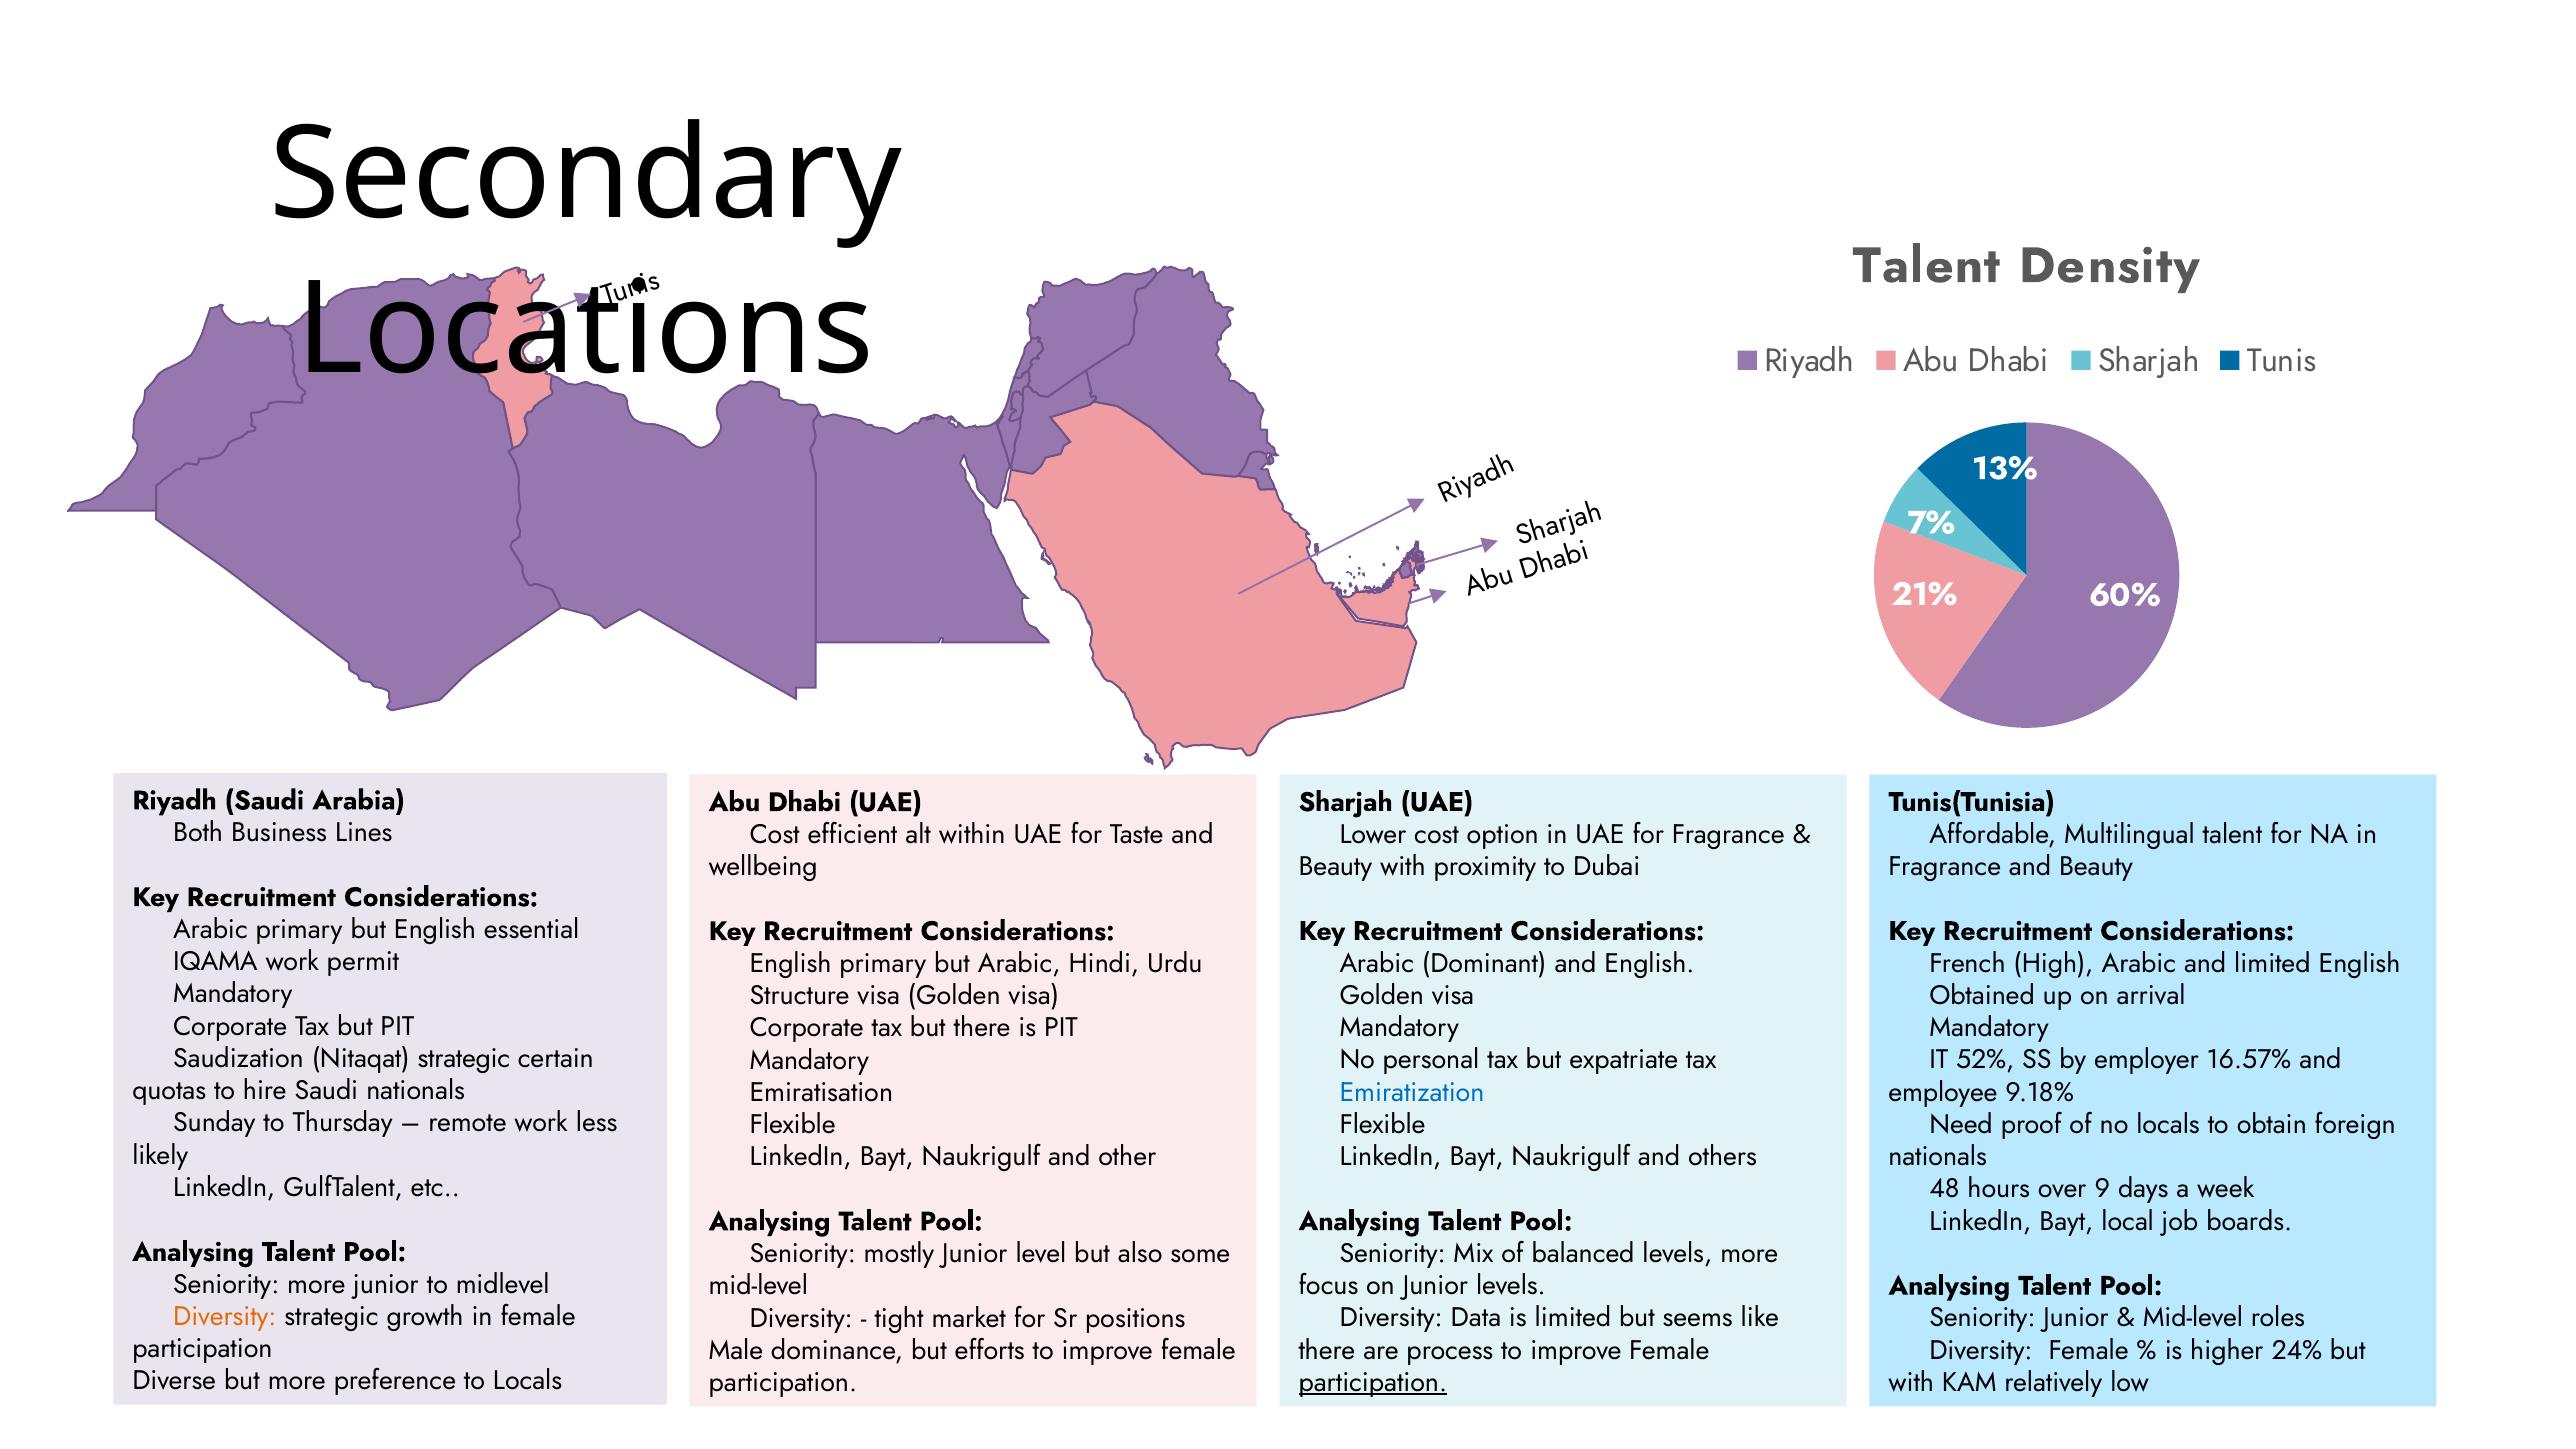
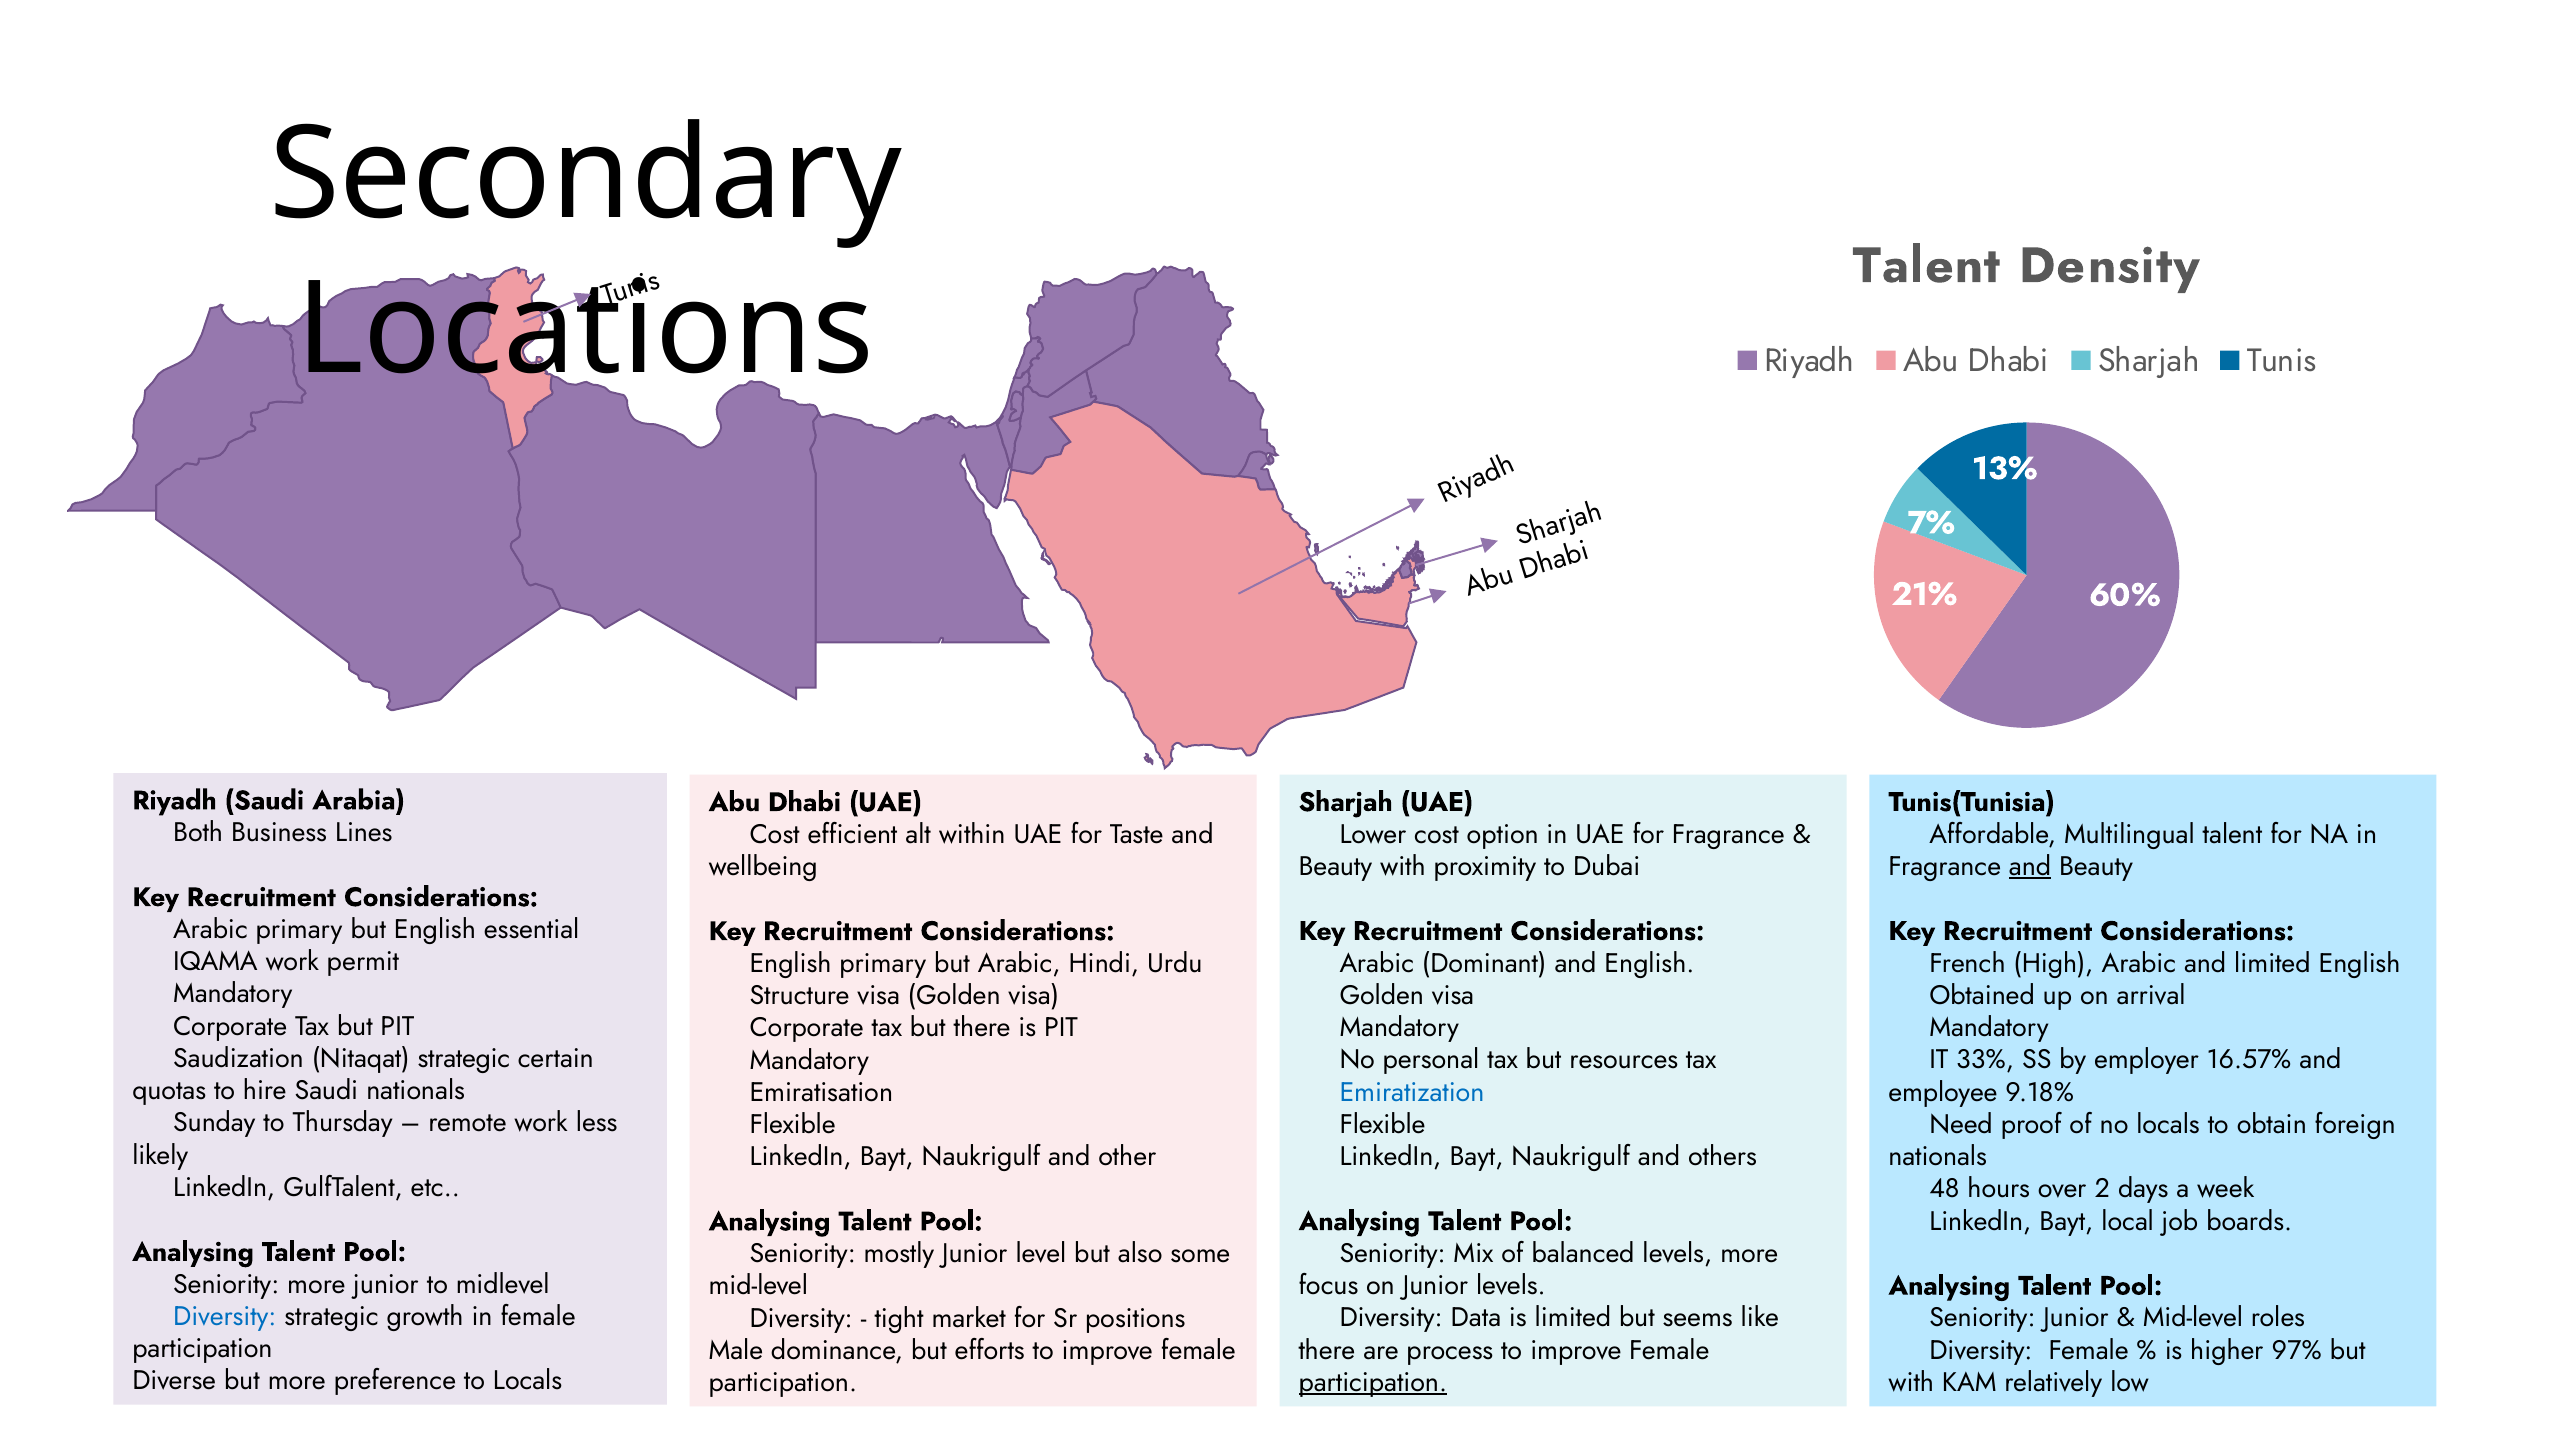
and underline: none -> present (2030, 867)
expatriate: expatriate -> resources (1624, 1060)
52%: 52% -> 33% (1985, 1060)
9: 9 -> 2 (2102, 1189)
Diversity colour: orange -> blue (225, 1317)
24%: 24% -> 97% (2297, 1350)
